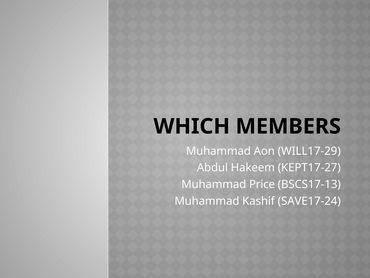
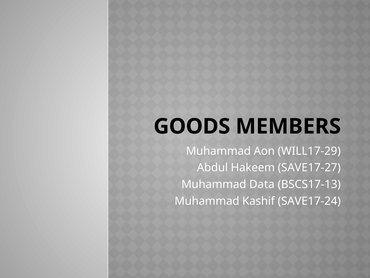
WHICH: WHICH -> GOODS (192, 126)
KEPT17-27: KEPT17-27 -> SAVE17-27 (309, 167)
Price: Price -> Data (262, 184)
